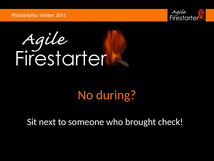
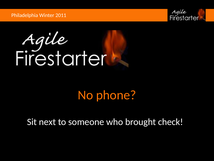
during: during -> phone (116, 95)
